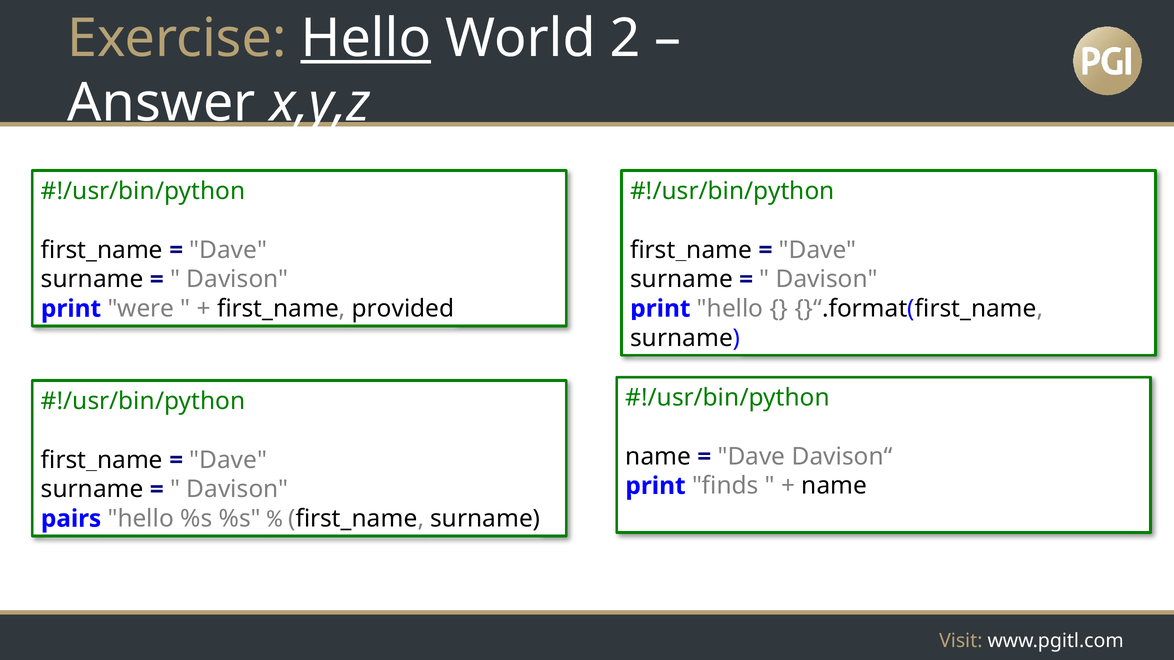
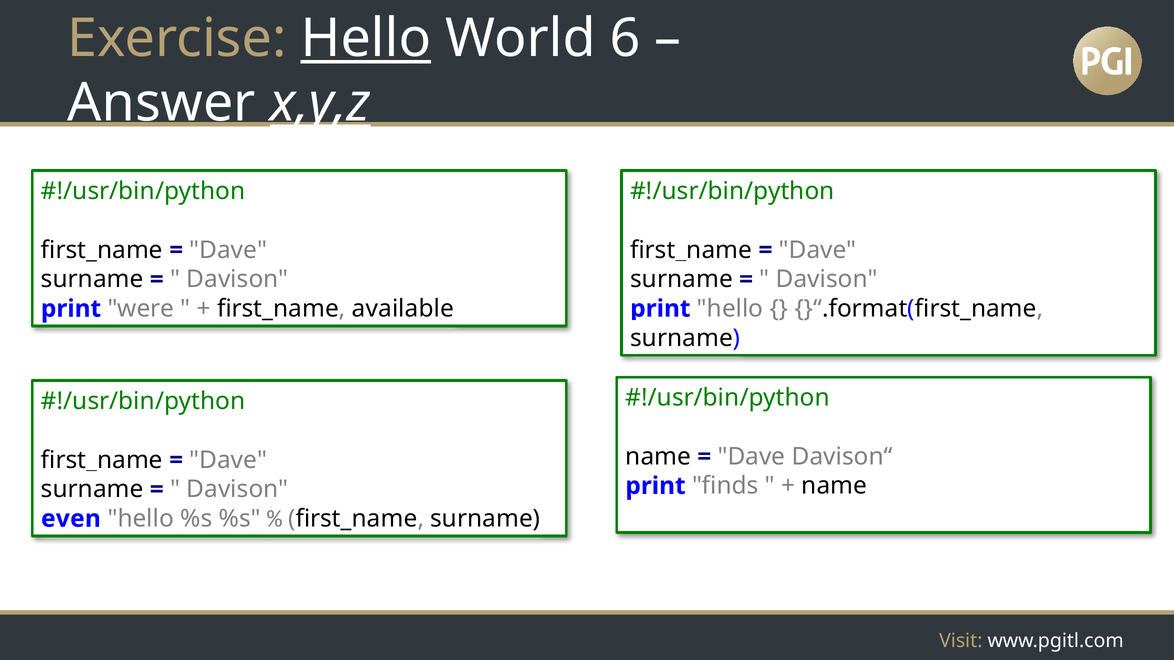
2: 2 -> 6 (625, 39)
x,y,z underline: none -> present (320, 103)
provided: provided -> available (403, 309)
pairs: pairs -> even (71, 519)
